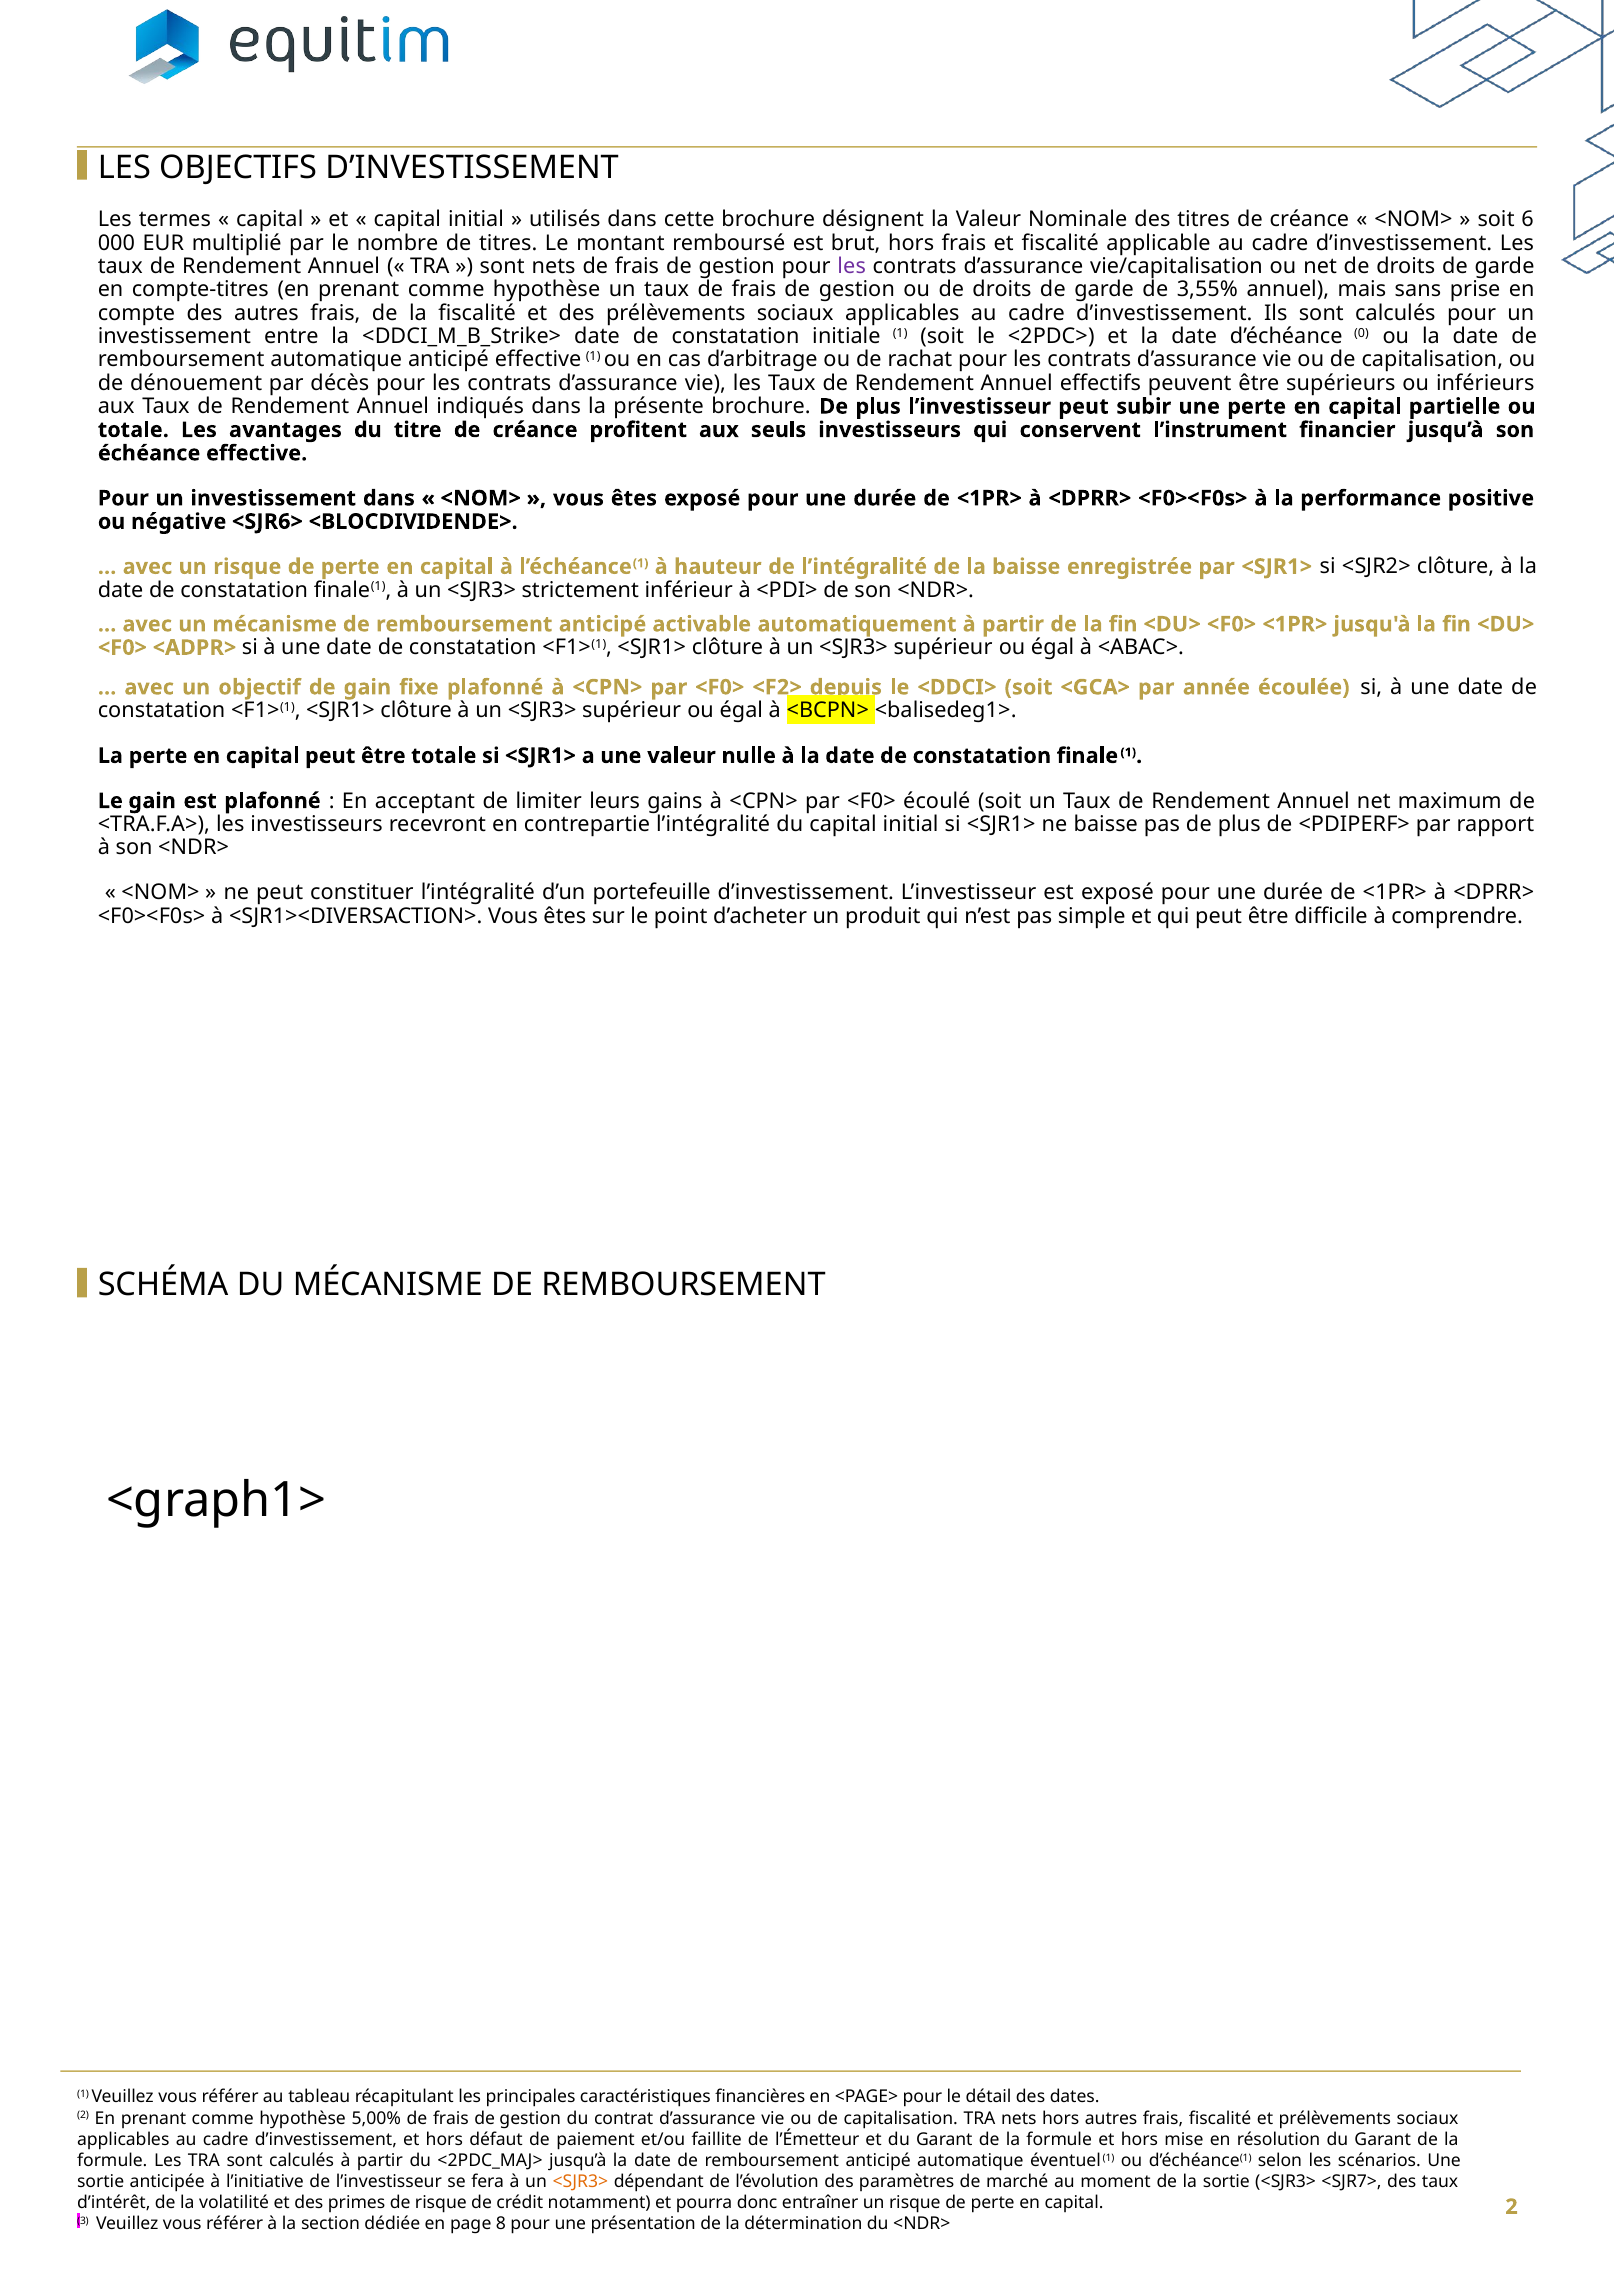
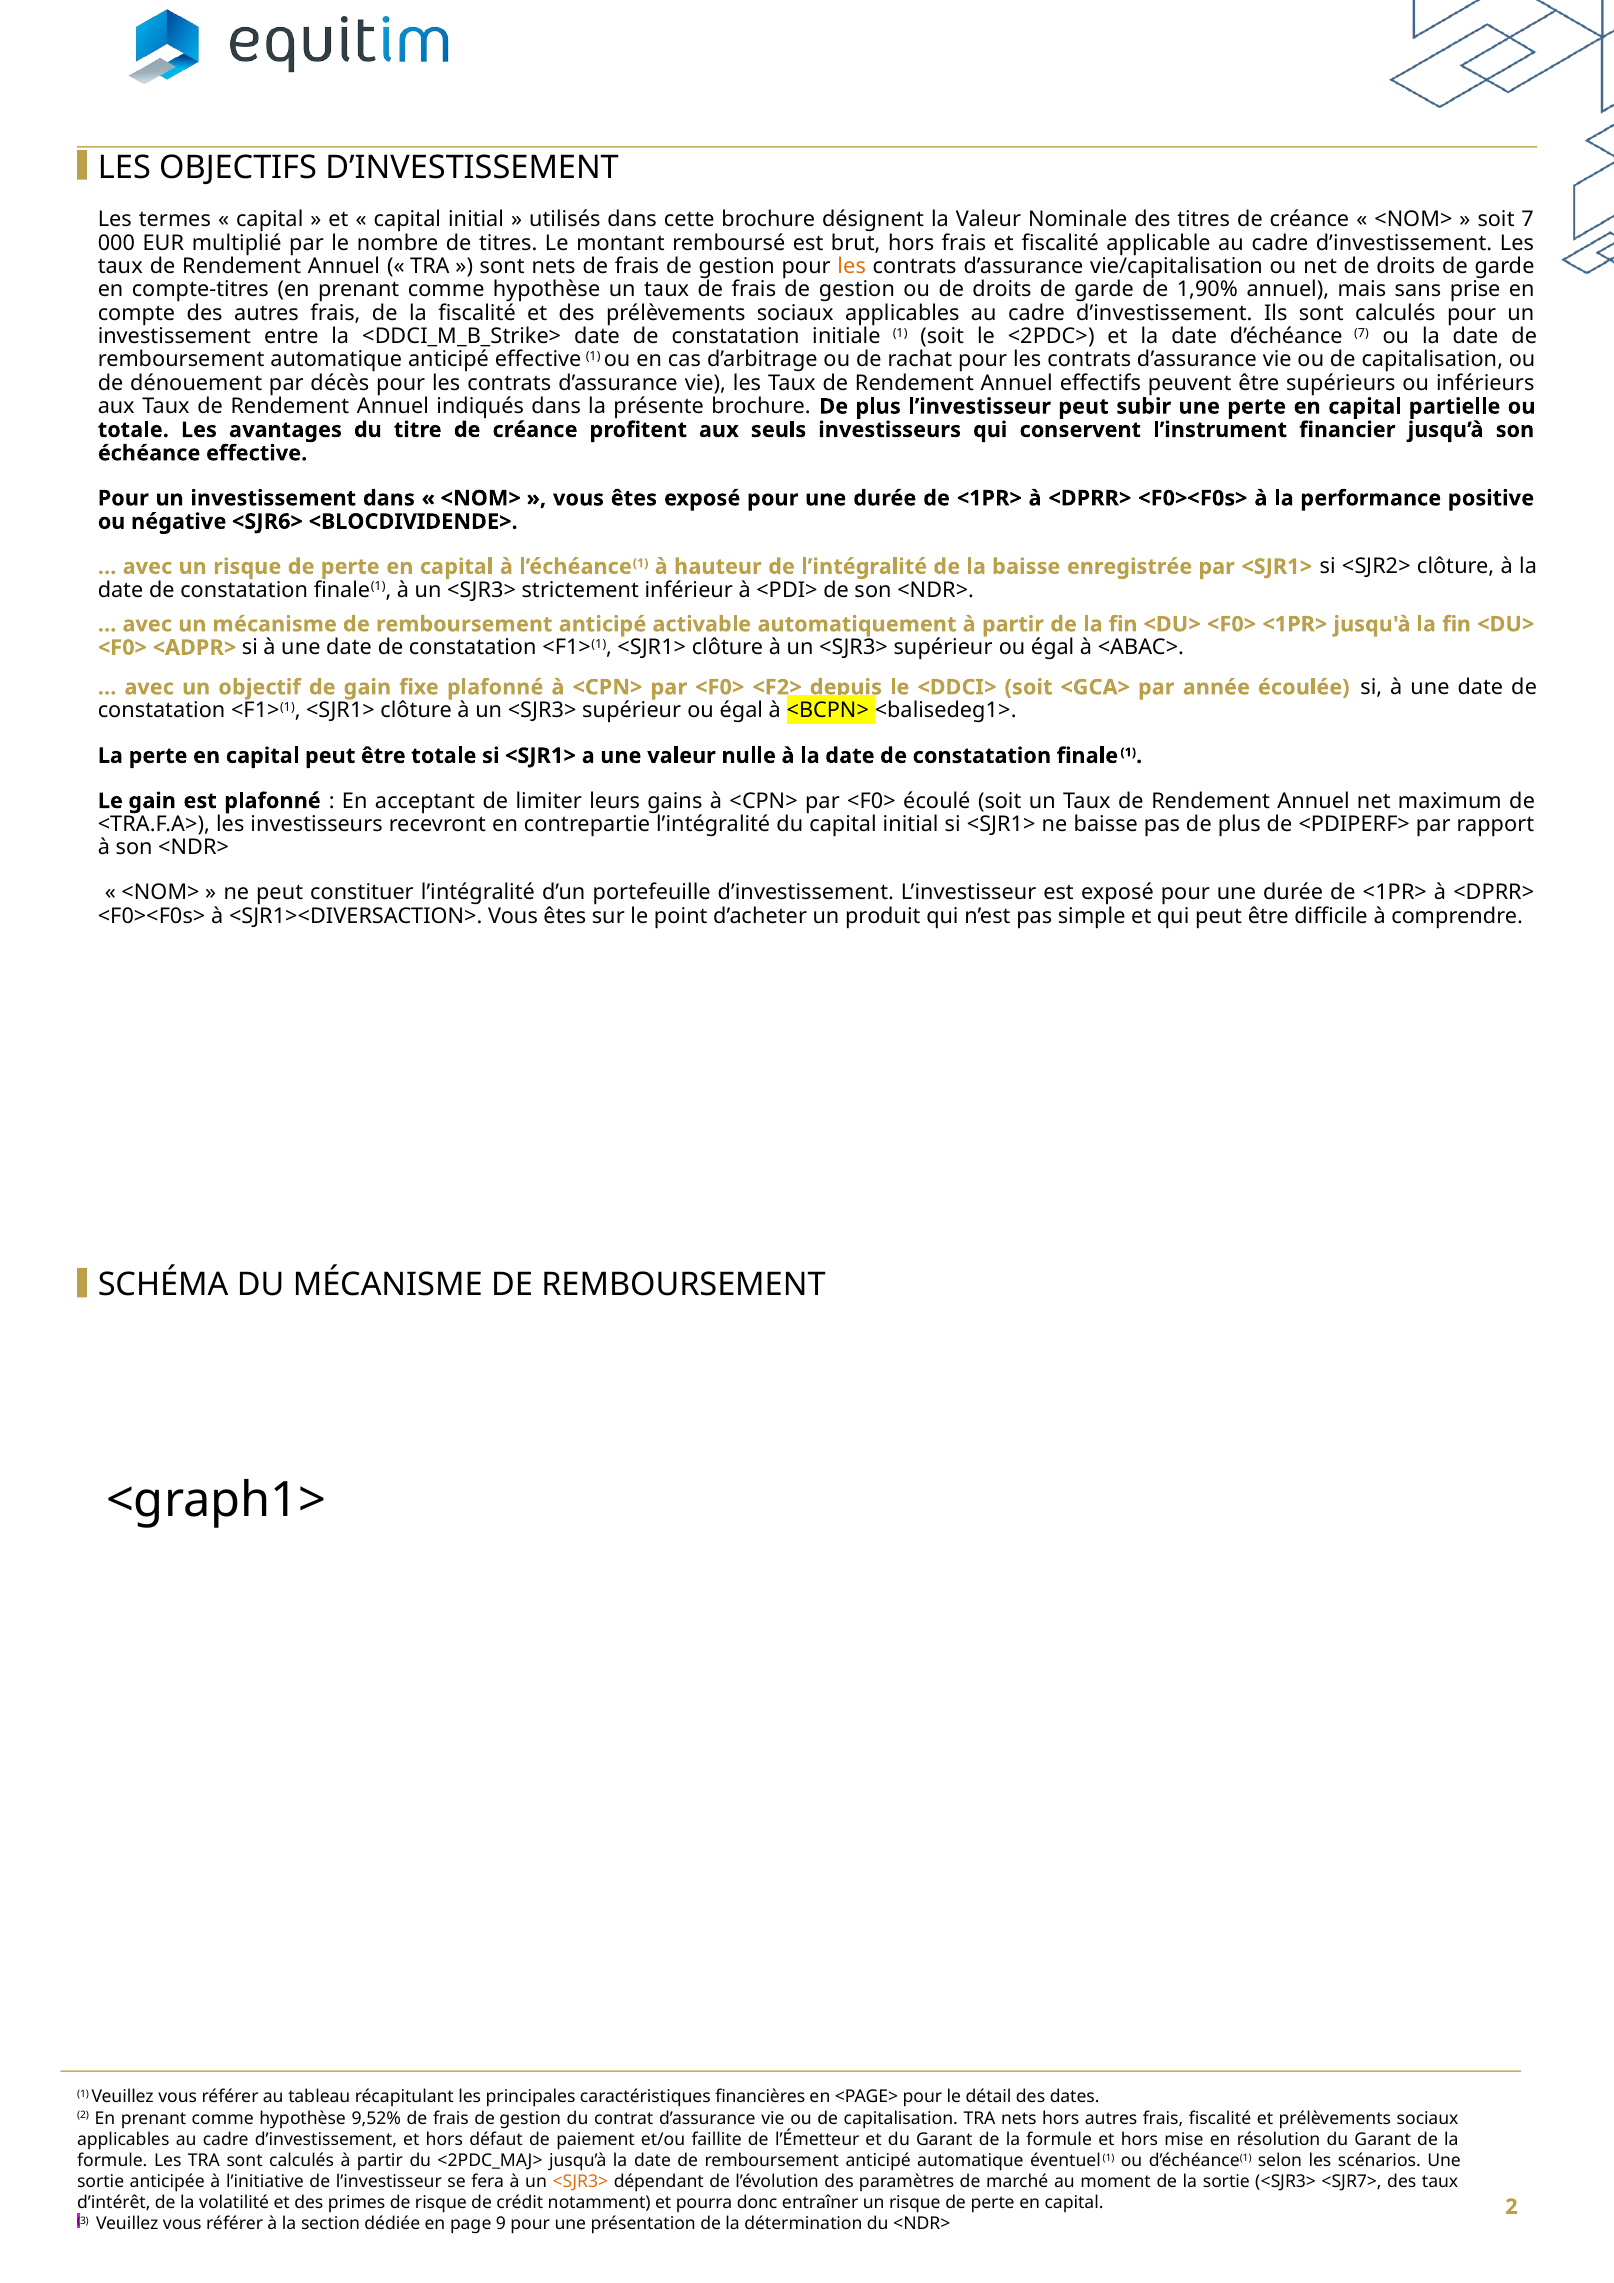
soit 6: 6 -> 7 (1528, 220)
les colour: purple -> orange (852, 266)
3,55%: 3,55% -> 1,90% (1207, 290)
d’échéance 0: 0 -> 7 (1361, 333)
5,00%: 5,00% -> 9,52% (376, 2118)
8: 8 -> 9 (501, 2224)
